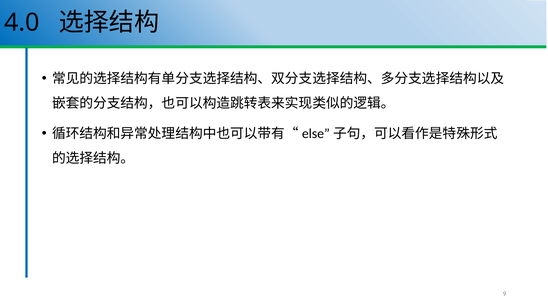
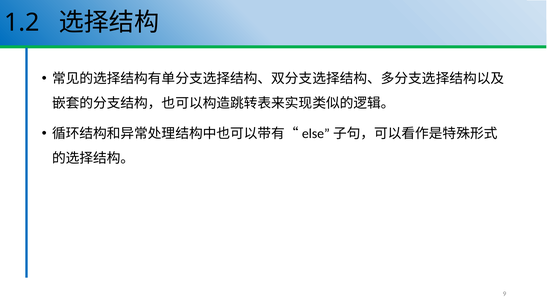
4.0: 4.0 -> 1.2 (22, 23)
